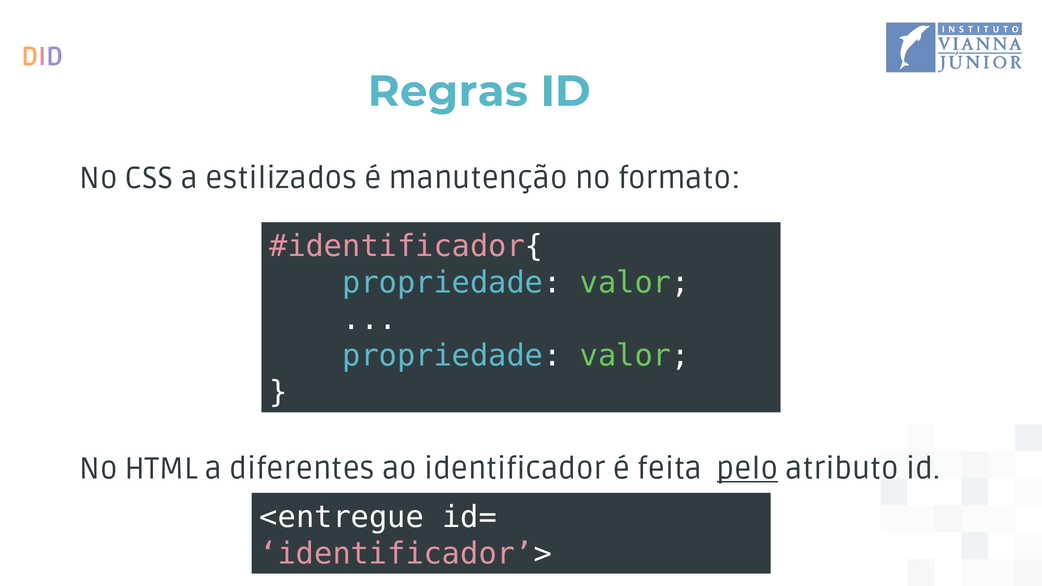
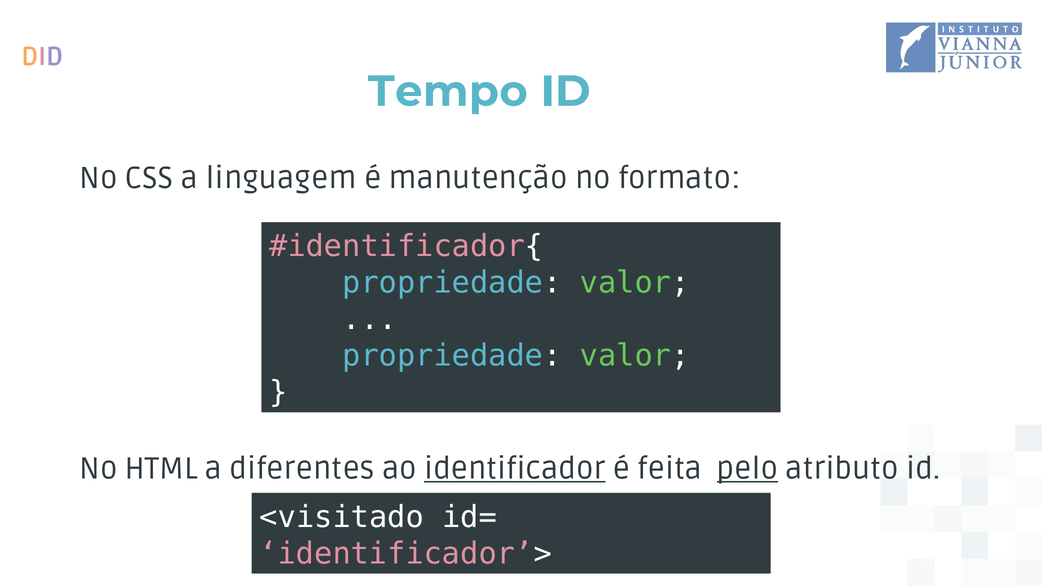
Regras: Regras -> Tempo (448, 91)
estilizados: estilizados -> linguagem (281, 178)
identificador underline: none -> present (515, 469)
<entregue: <entregue -> <visitado (342, 517)
